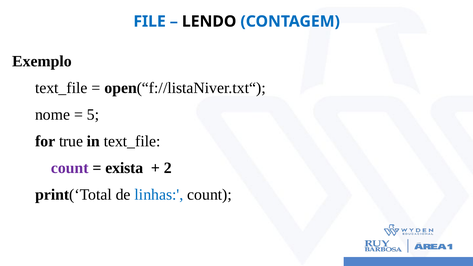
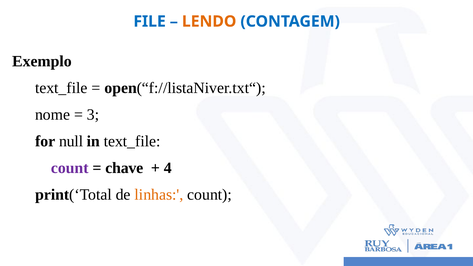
LENDO colour: black -> orange (209, 21)
5: 5 -> 3 (93, 115)
true: true -> null (71, 141)
exista: exista -> chave (124, 168)
2: 2 -> 4 (168, 168)
linhas colour: blue -> orange (159, 195)
